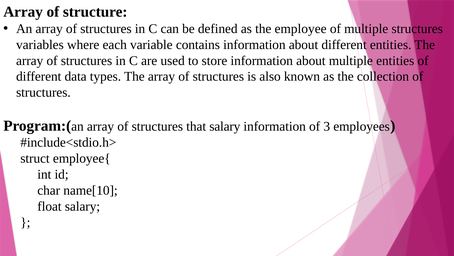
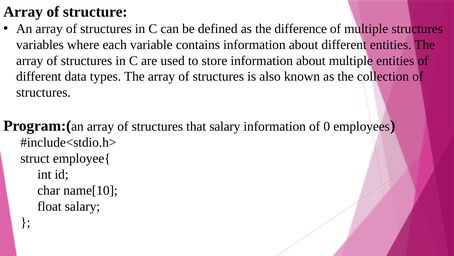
employee: employee -> difference (301, 29)
3: 3 -> 0 (327, 126)
